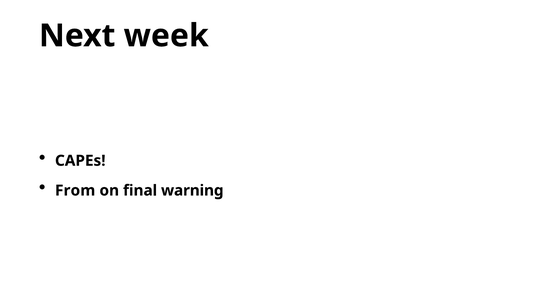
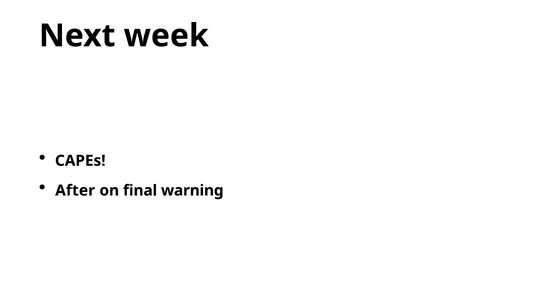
From: From -> After (75, 191)
